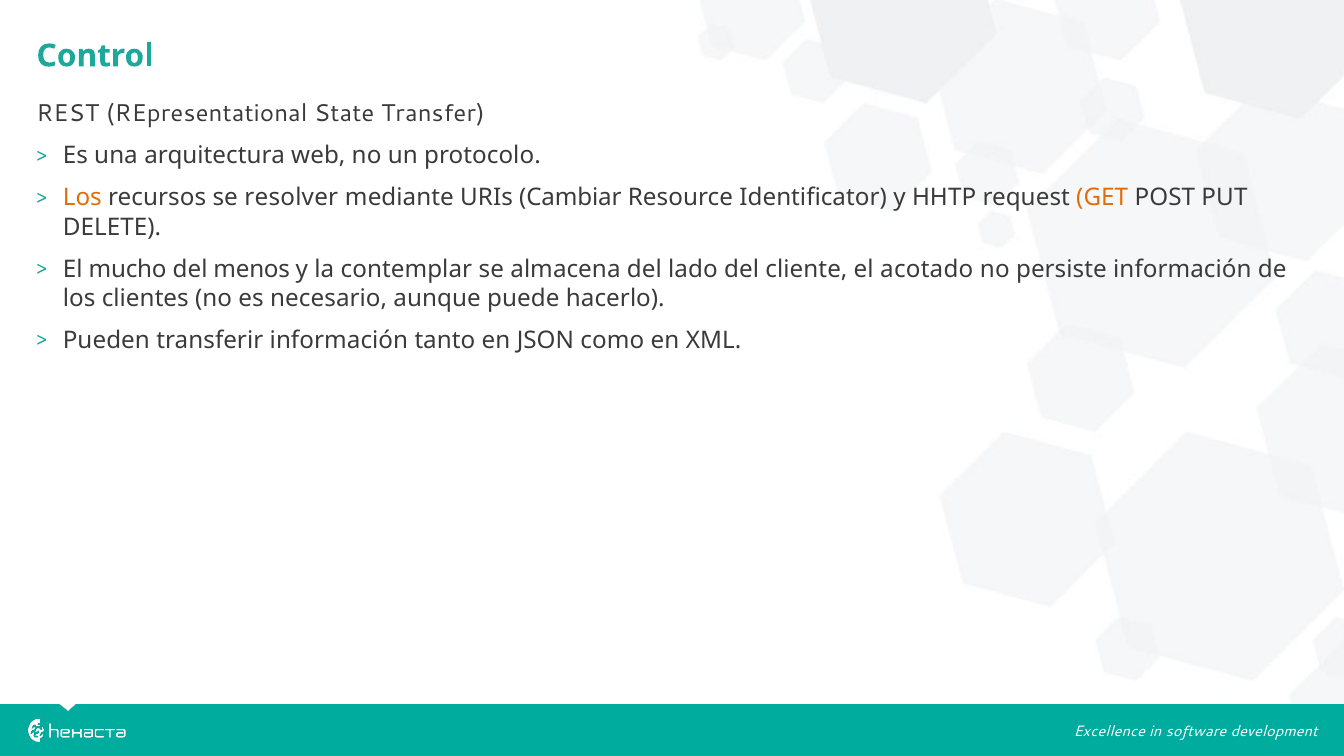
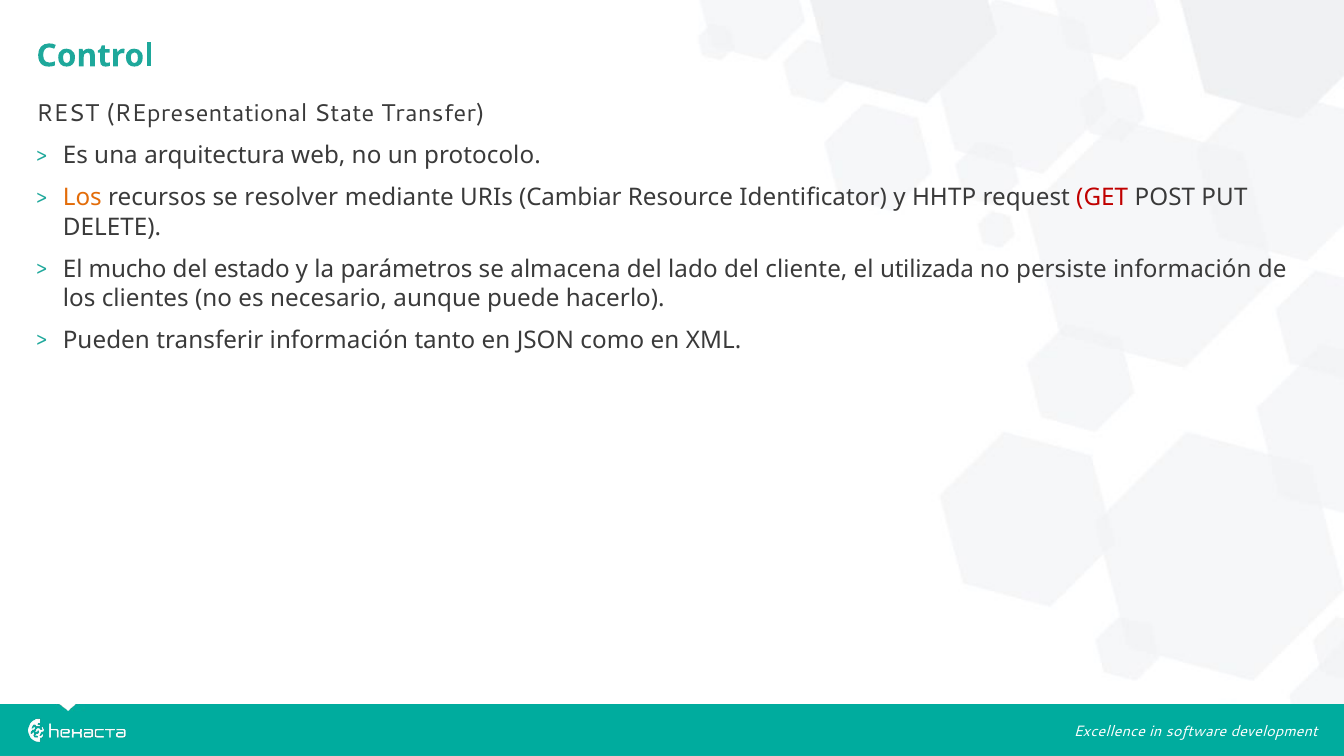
GET colour: orange -> red (1102, 198)
menos: menos -> estado (252, 269)
contemplar: contemplar -> parámetros (407, 269)
acotado: acotado -> utilizada (927, 269)
